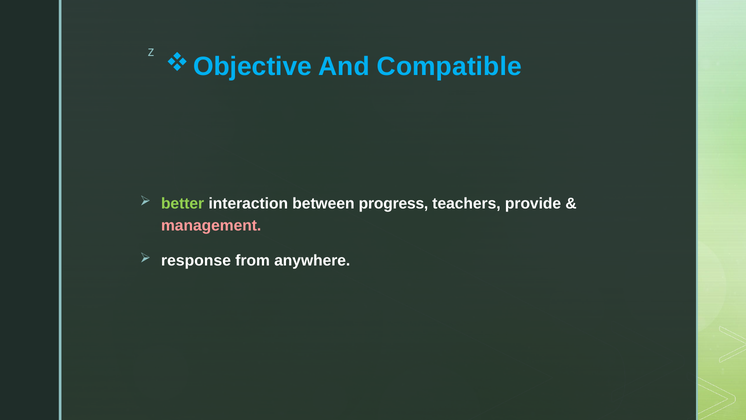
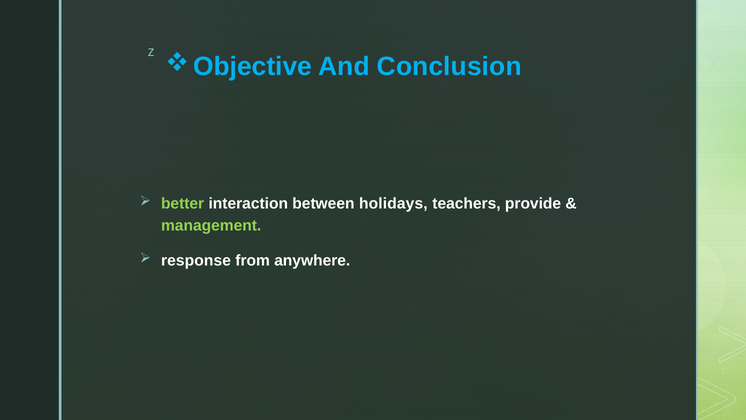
Compatible: Compatible -> Conclusion (449, 66)
progress: progress -> holidays (393, 203)
management colour: pink -> light green (211, 226)
